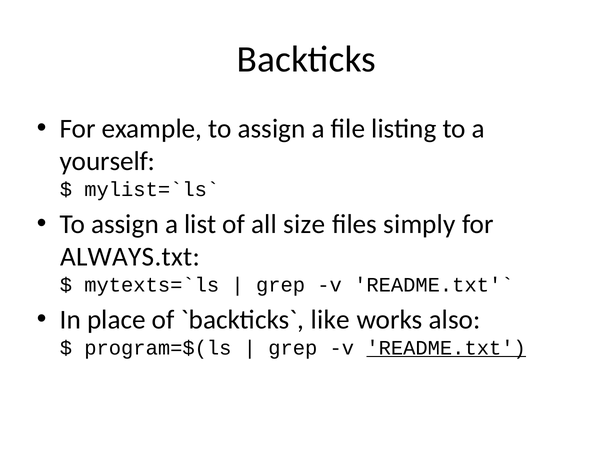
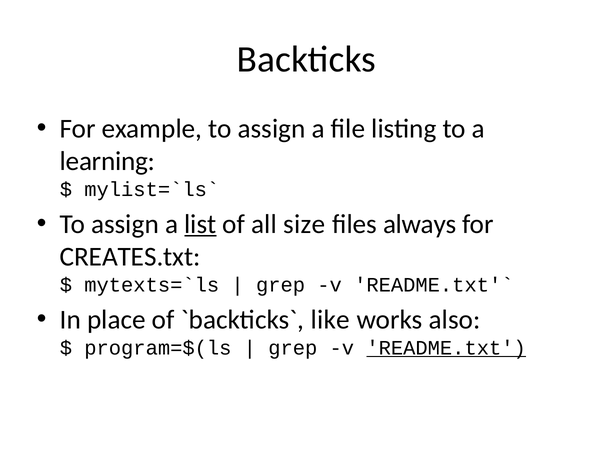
yourself: yourself -> learning (107, 161)
list underline: none -> present (200, 224)
simply: simply -> always (420, 224)
ALWAYS.txt: ALWAYS.txt -> CREATES.txt (130, 257)
